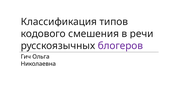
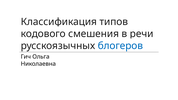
блогеров colour: purple -> blue (120, 46)
